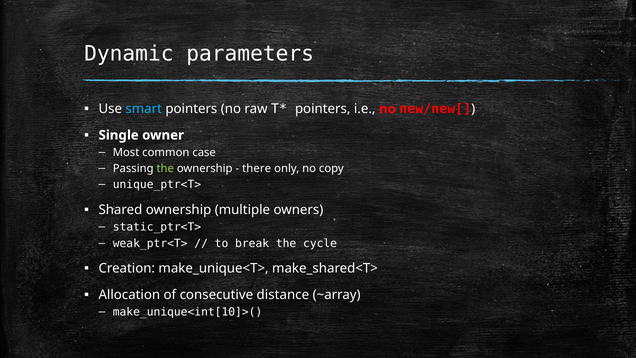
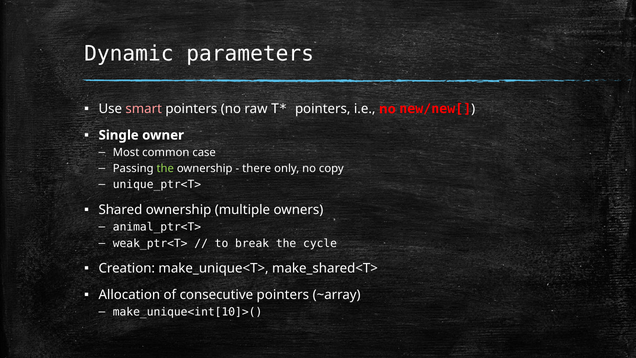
smart colour: light blue -> pink (144, 109)
static_ptr<T>: static_ptr<T> -> animal_ptr<T> (157, 227)
consecutive distance: distance -> pointers (283, 295)
